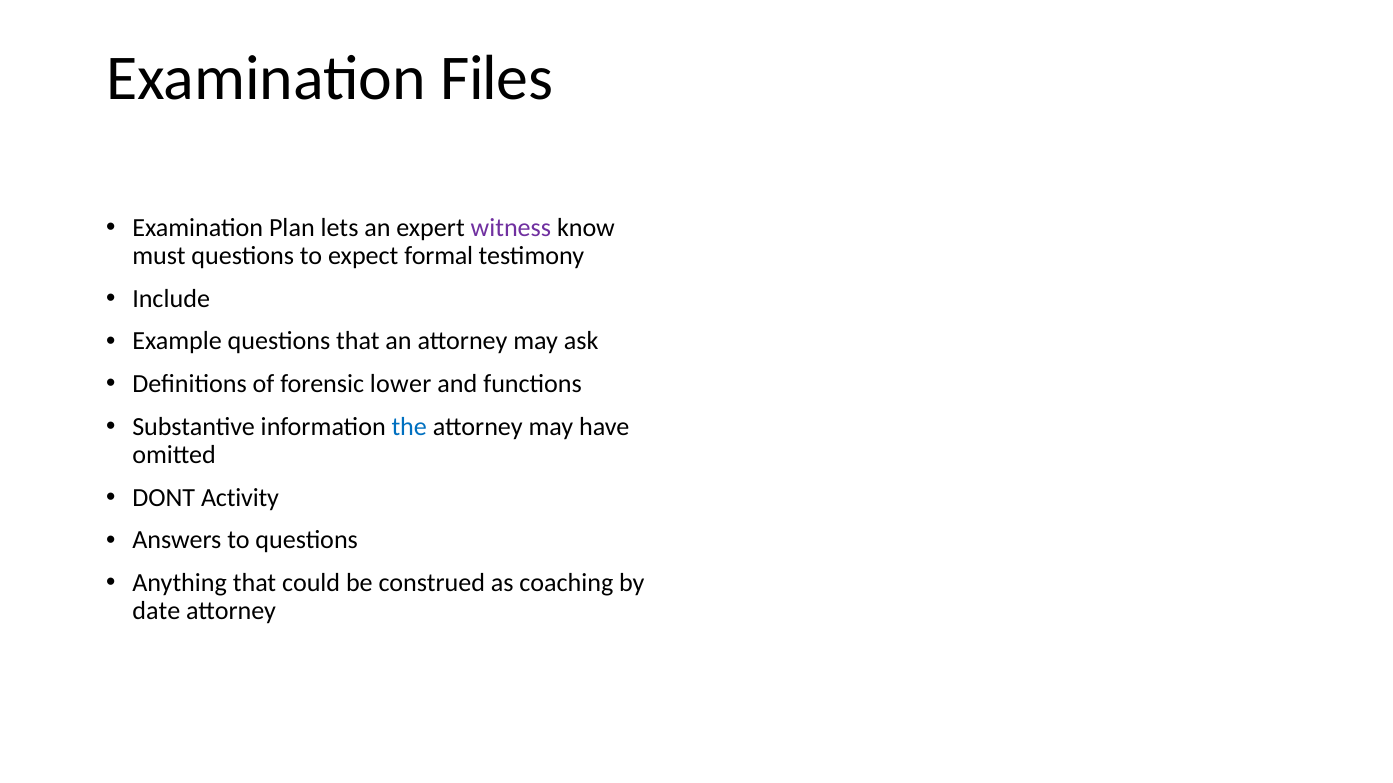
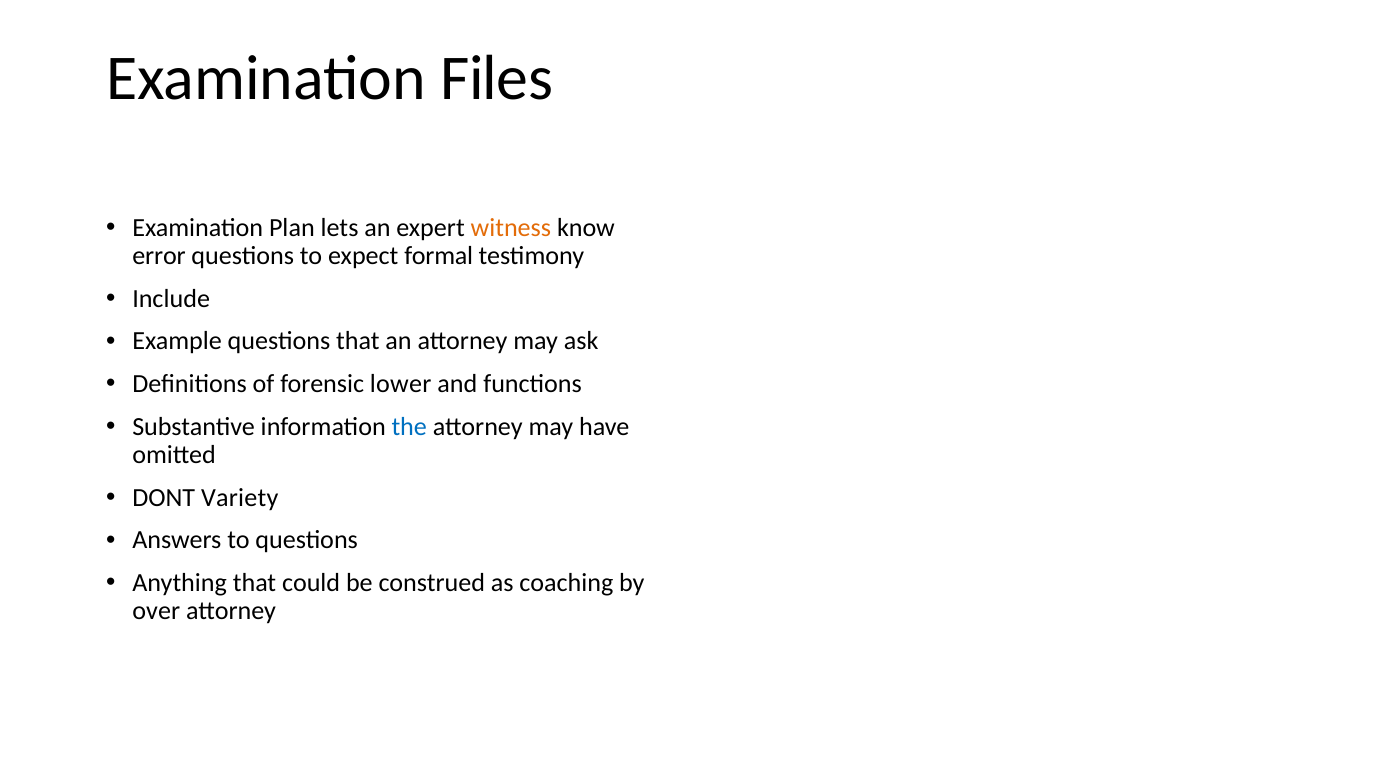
witness colour: purple -> orange (511, 228)
must: must -> error (159, 256)
Activity: Activity -> Variety (240, 498)
date: date -> over (156, 612)
